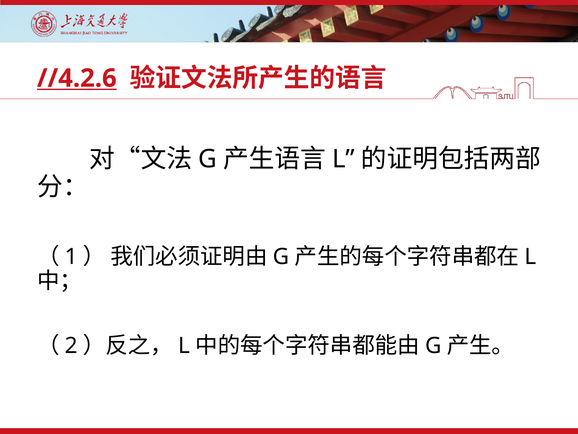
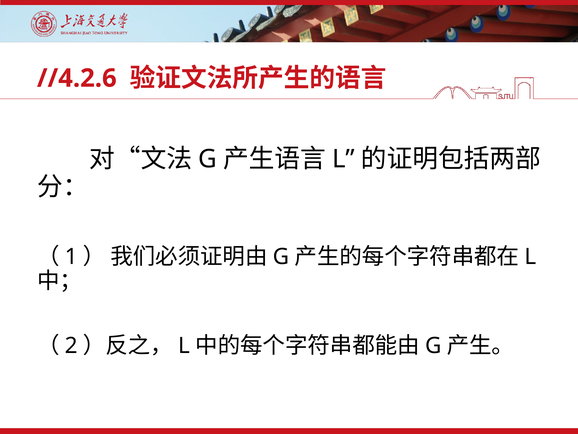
//4.2.6 underline: present -> none (77, 78)
